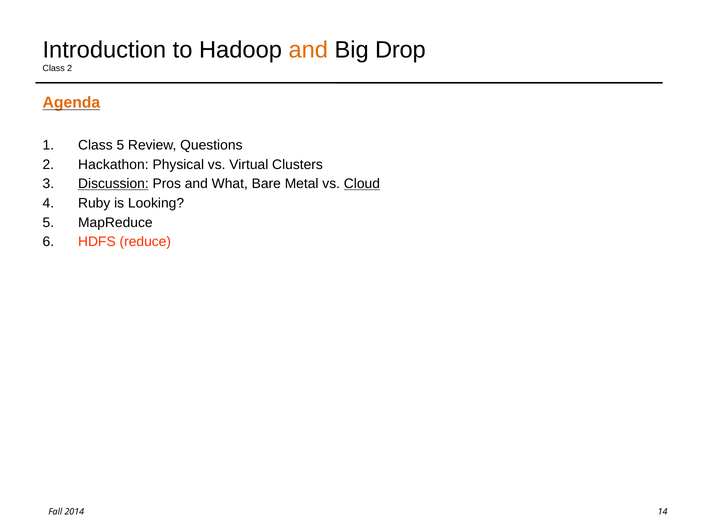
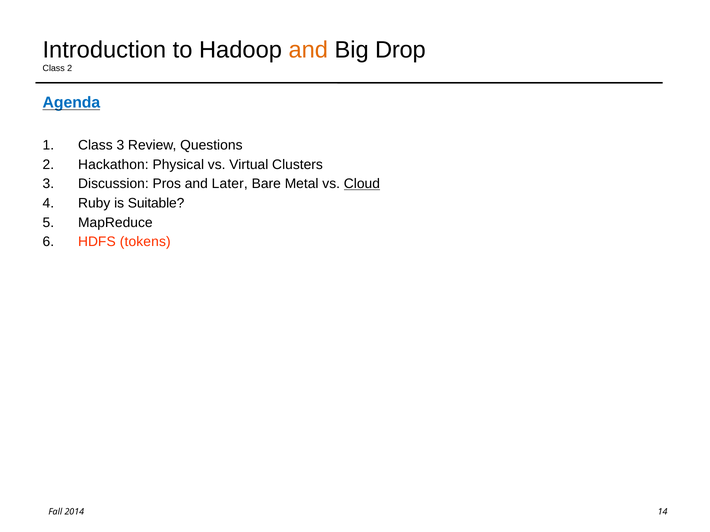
Agenda colour: orange -> blue (71, 103)
Class 5: 5 -> 3 (120, 145)
Discussion underline: present -> none (113, 184)
What: What -> Later (230, 184)
Looking: Looking -> Suitable (156, 203)
reduce: reduce -> tokens (145, 242)
